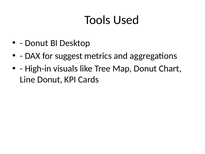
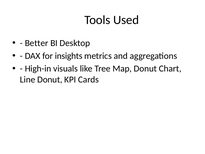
Donut: Donut -> Better (37, 43)
suggest: suggest -> insights (69, 56)
